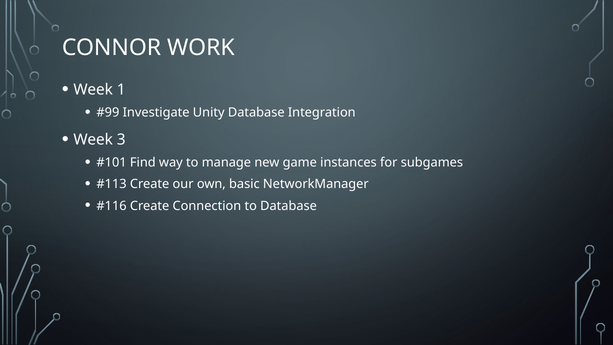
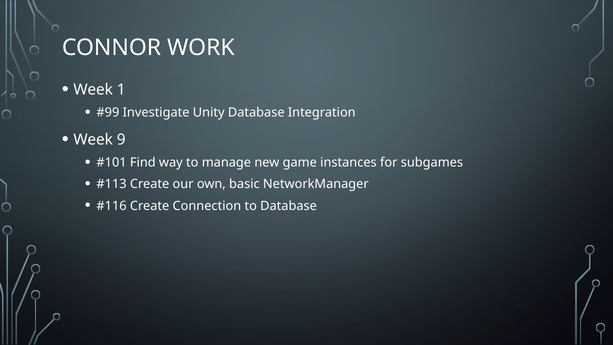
3: 3 -> 9 (121, 140)
